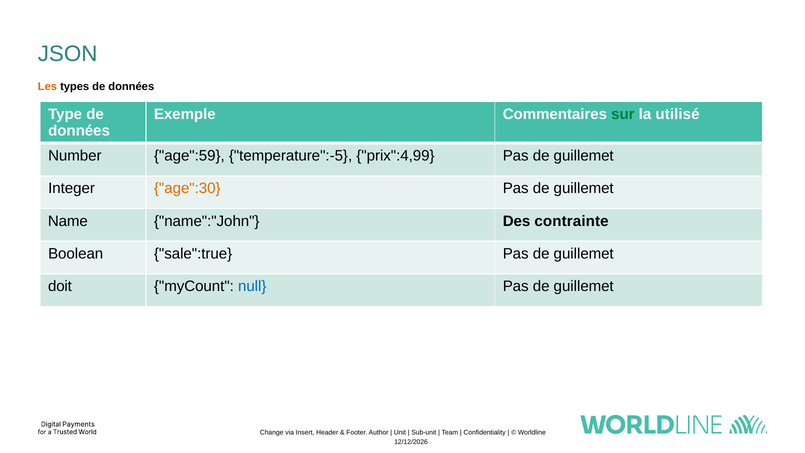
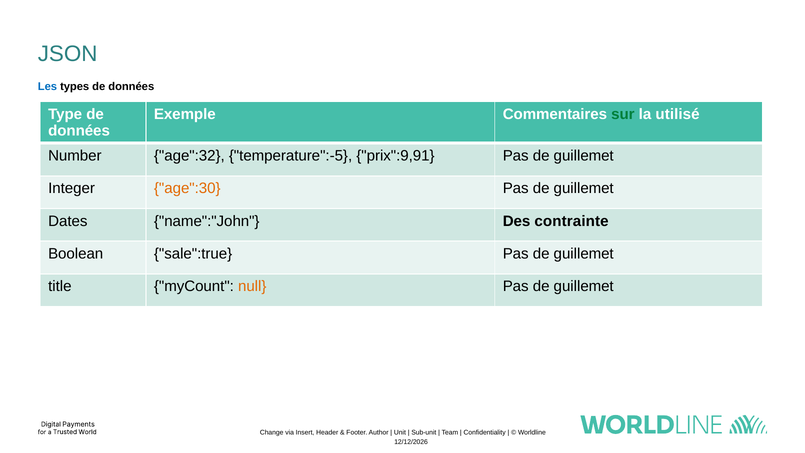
Les colour: orange -> blue (47, 87)
age":59: age":59 -> age":32 (189, 156)
prix":4,99: prix":4,99 -> prix":9,91 (395, 156)
Name: Name -> Dates (68, 221)
doit: doit -> title (60, 286)
null colour: blue -> orange (252, 286)
